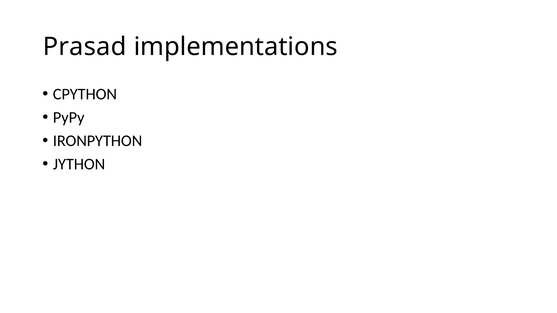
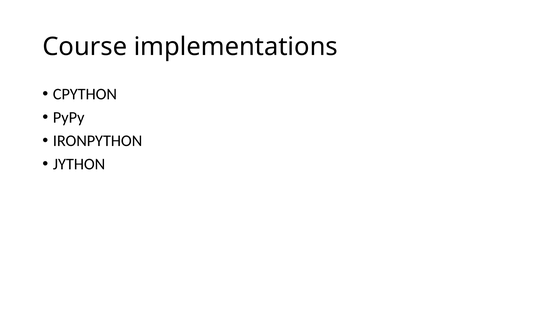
Prasad: Prasad -> Course (85, 47)
